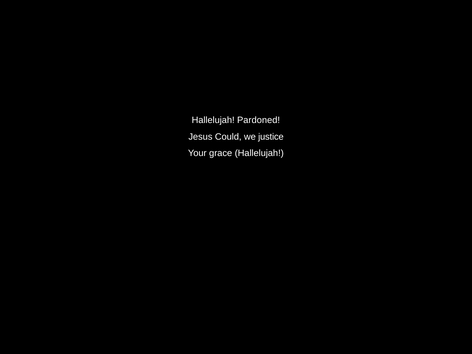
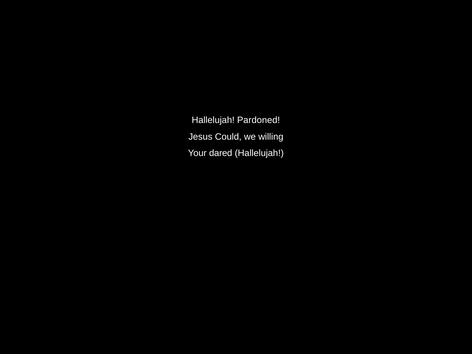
justice: justice -> willing (271, 137)
grace: grace -> dared (221, 153)
